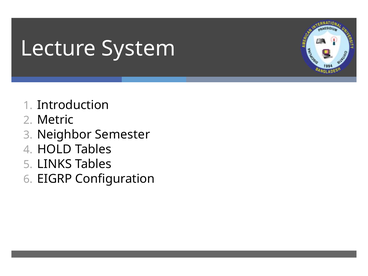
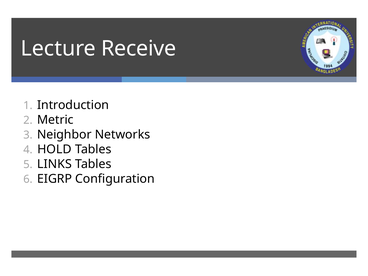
System: System -> Receive (139, 49)
Semester: Semester -> Networks (123, 135)
